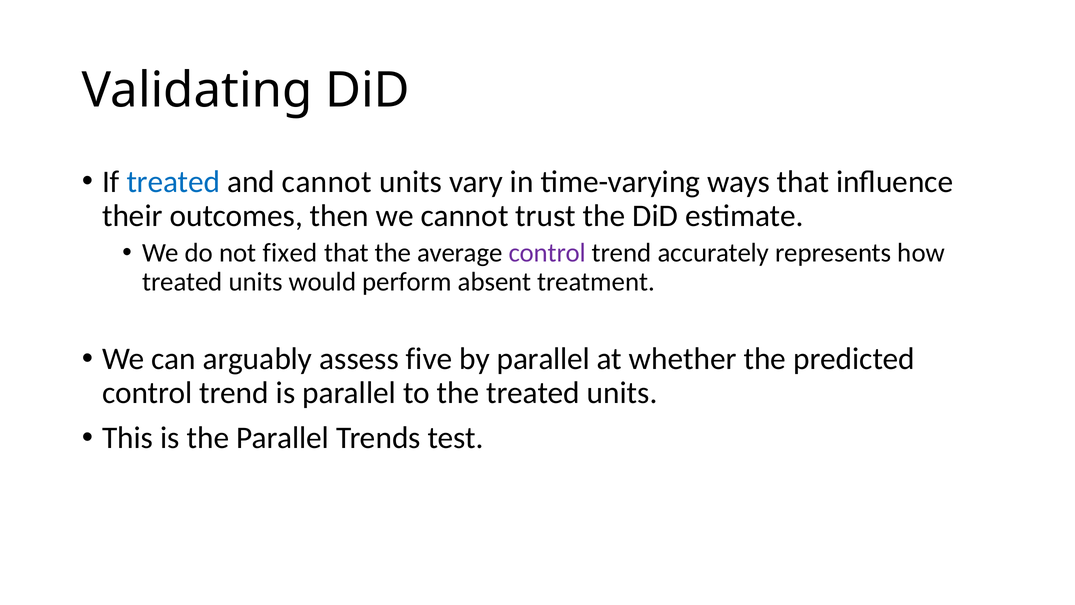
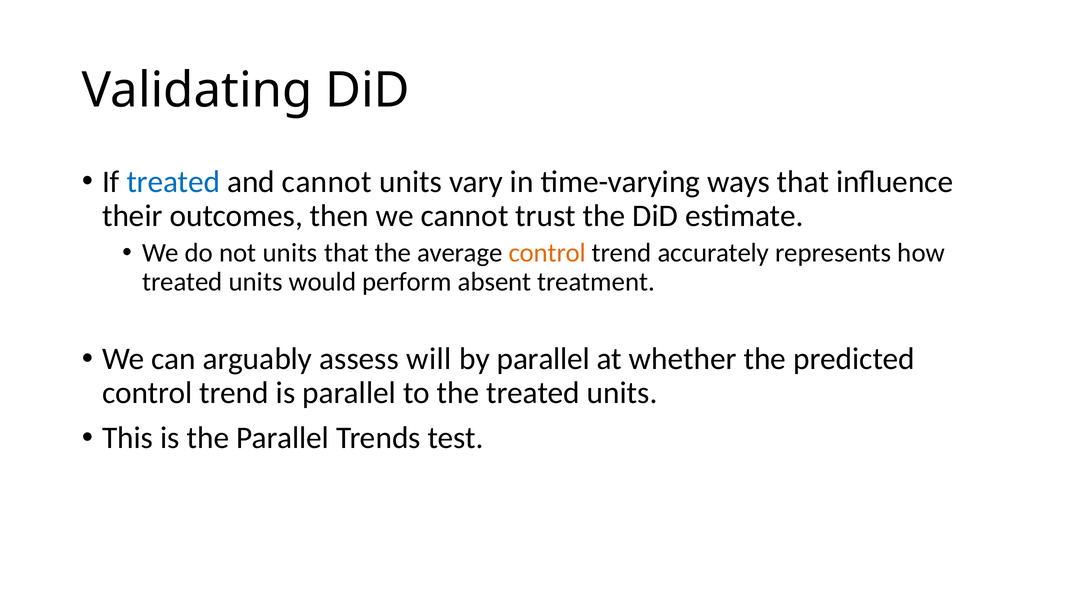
not fixed: fixed -> units (290, 253)
control colour: purple -> orange (547, 253)
five: five -> will (429, 359)
